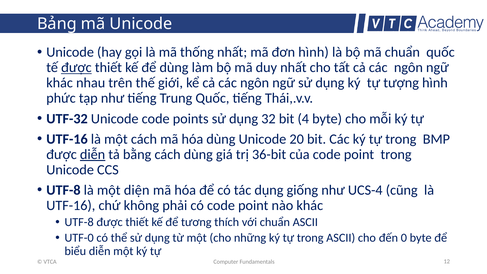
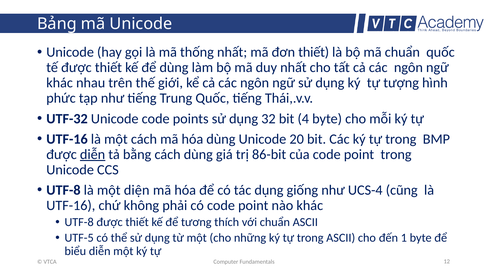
đơn hình: hình -> thiết (314, 52)
được underline: present -> none (76, 68)
36-bit: 36-bit -> 86-bit (269, 154)
UTF-0: UTF-0 -> UTF-5 (79, 238)
0: 0 -> 1 (404, 238)
